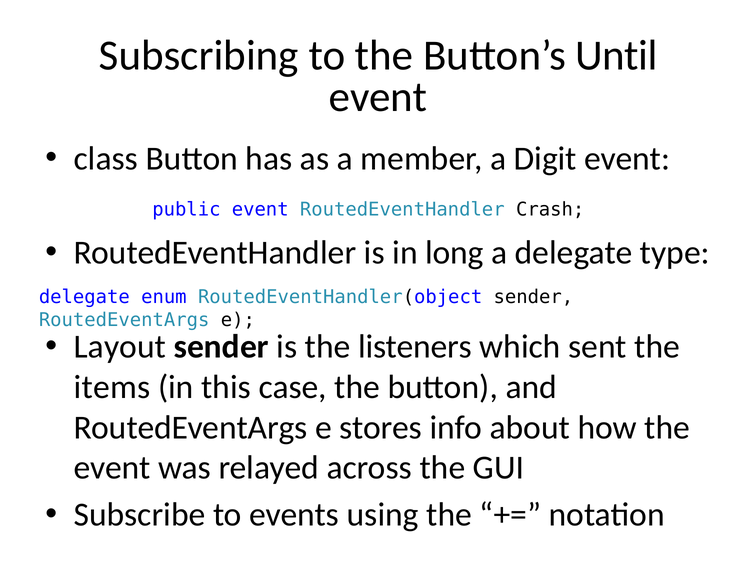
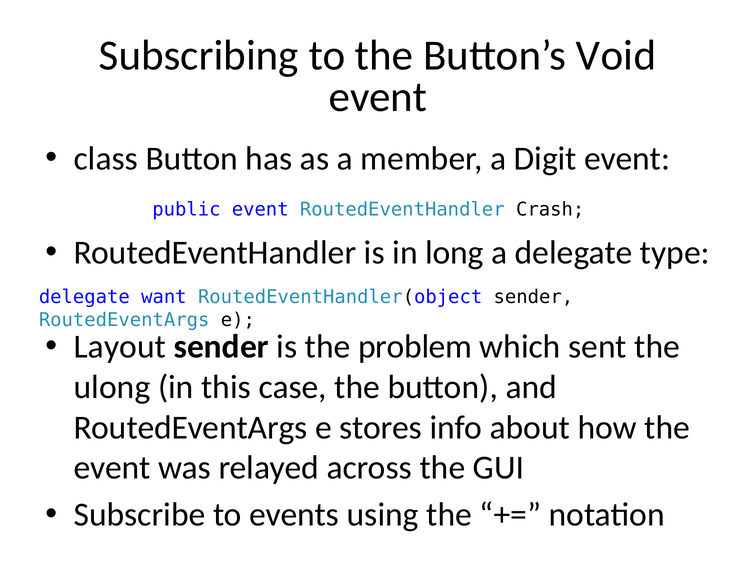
Until: Until -> Void (616, 56)
enum: enum -> want (164, 297)
listeners: listeners -> problem (415, 347)
items: items -> ulong (112, 387)
